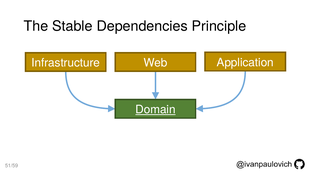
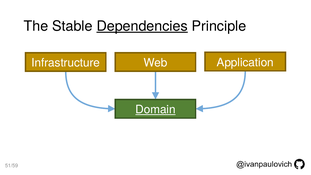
Dependencies underline: none -> present (142, 26)
